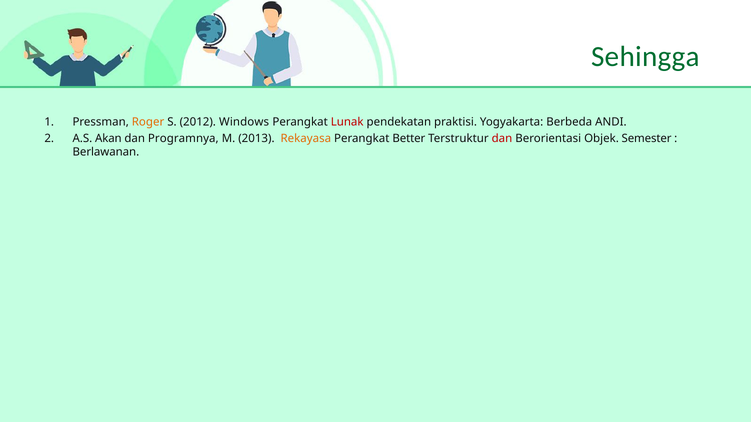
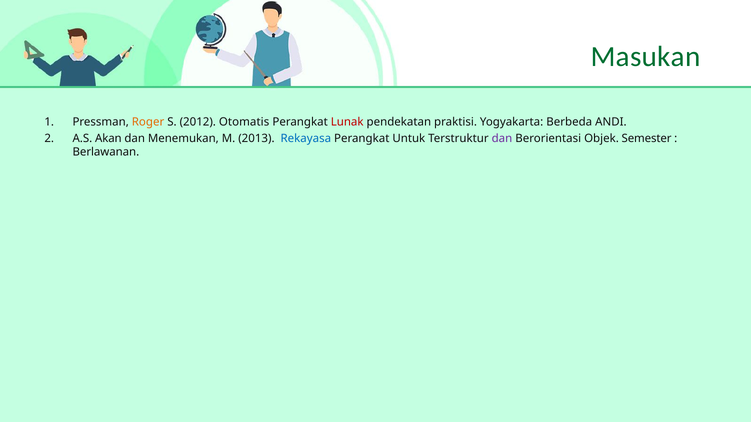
Sehingga: Sehingga -> Masukan (646, 56)
Windows: Windows -> Otomatis (244, 122)
Programnya: Programnya -> Menemukan (183, 138)
Rekayasa colour: orange -> blue (306, 138)
Better: Better -> Untuk (409, 138)
dan colour: red -> purple (502, 138)
